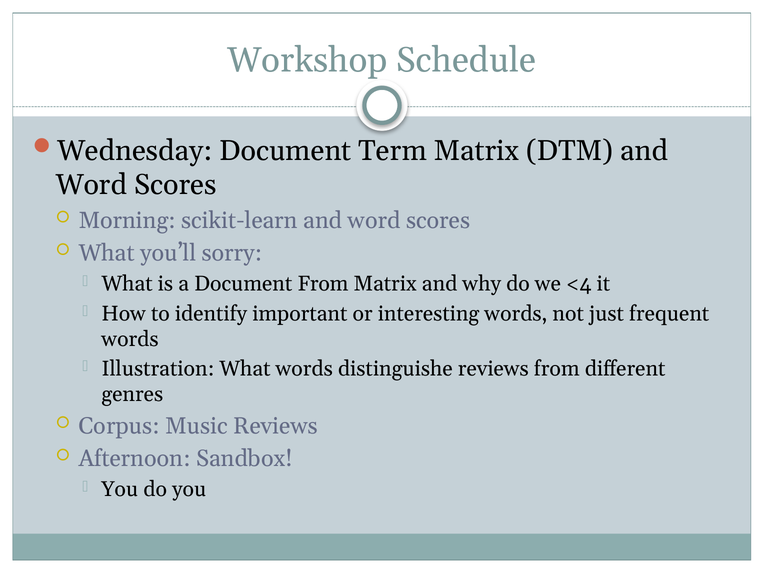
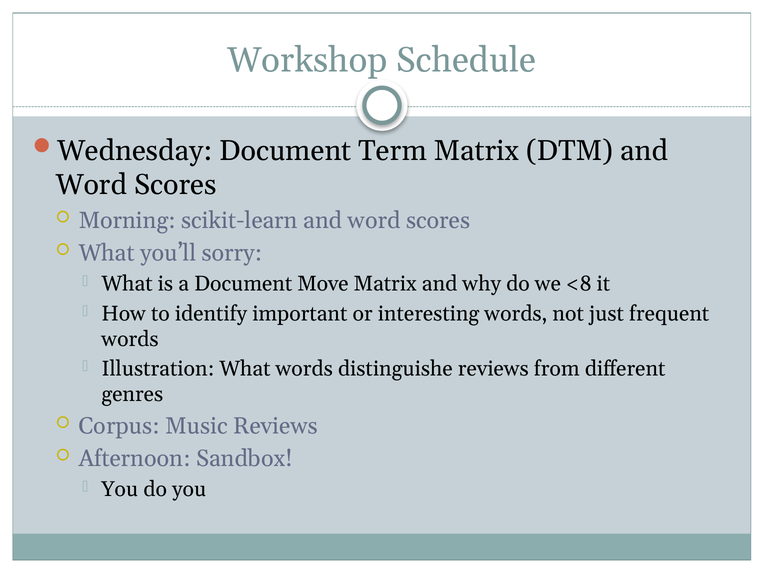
Document From: From -> Move (323, 284)
<4: <4 -> <8 (579, 284)
